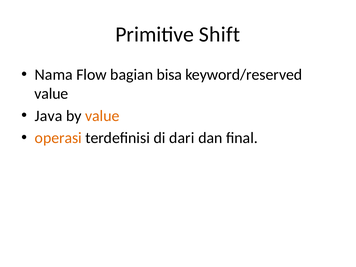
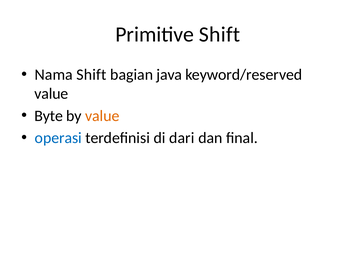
Nama Flow: Flow -> Shift (91, 75)
bisa: bisa -> java (169, 75)
Java: Java -> Byte (49, 116)
operasi colour: orange -> blue (58, 138)
